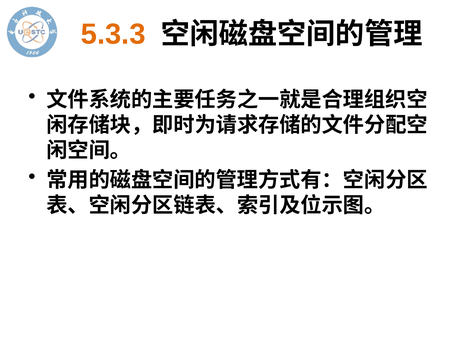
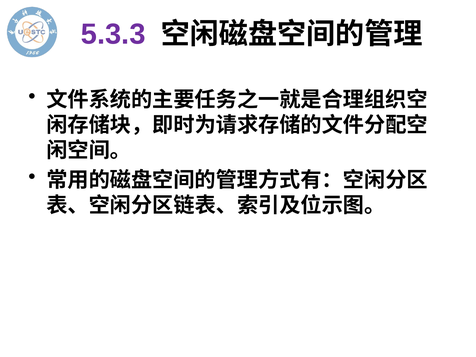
5.3.3 colour: orange -> purple (113, 34)
